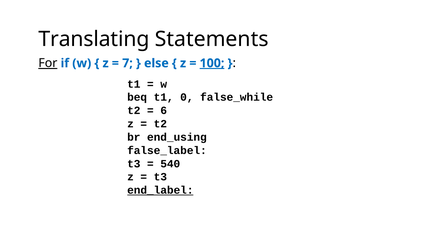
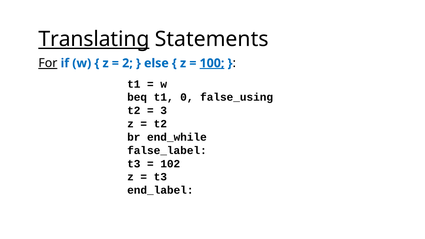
Translating underline: none -> present (94, 39)
7: 7 -> 2 (127, 63)
false_while: false_while -> false_using (237, 97)
6: 6 -> 3 (164, 111)
end_using: end_using -> end_while (177, 137)
540: 540 -> 102 (170, 164)
end_label underline: present -> none (160, 190)
